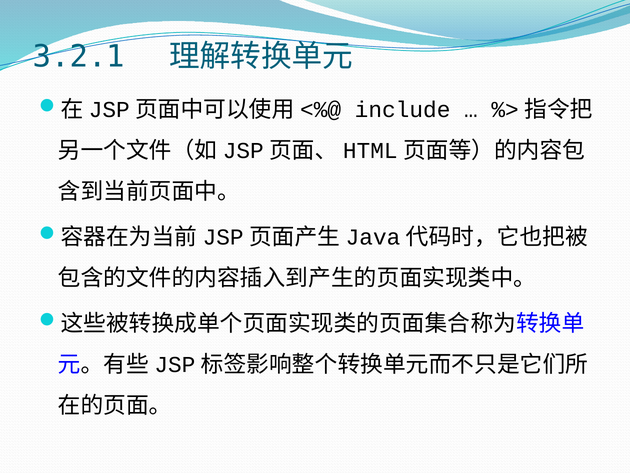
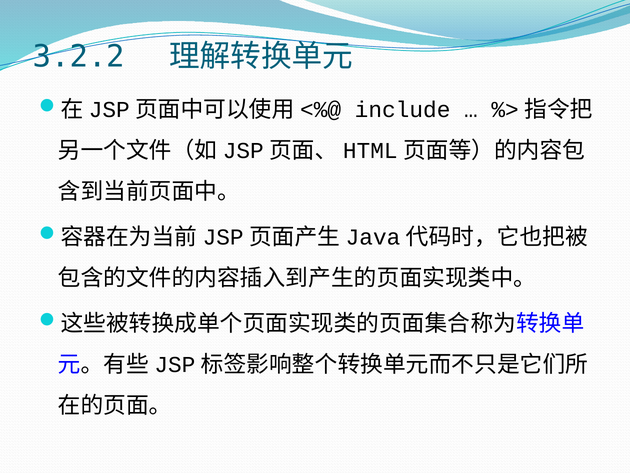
3.2.1: 3.2.1 -> 3.2.2 (79, 56)
